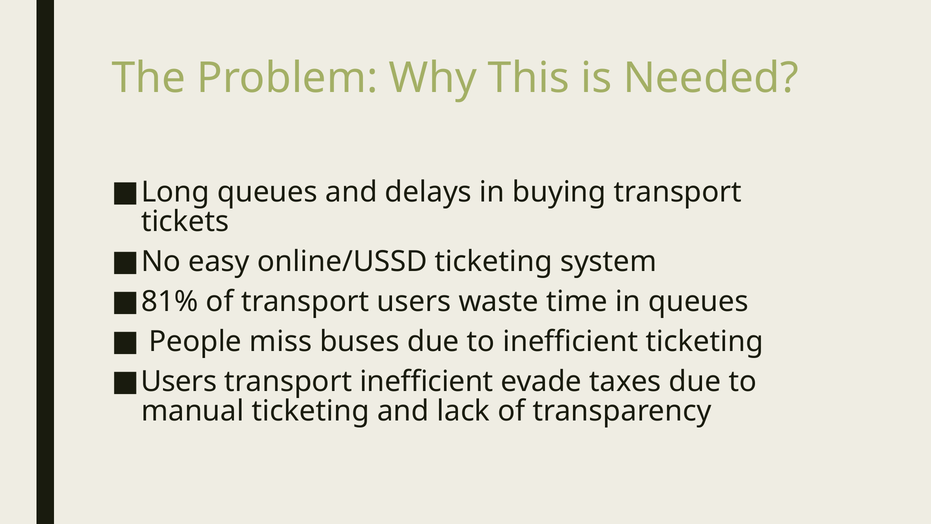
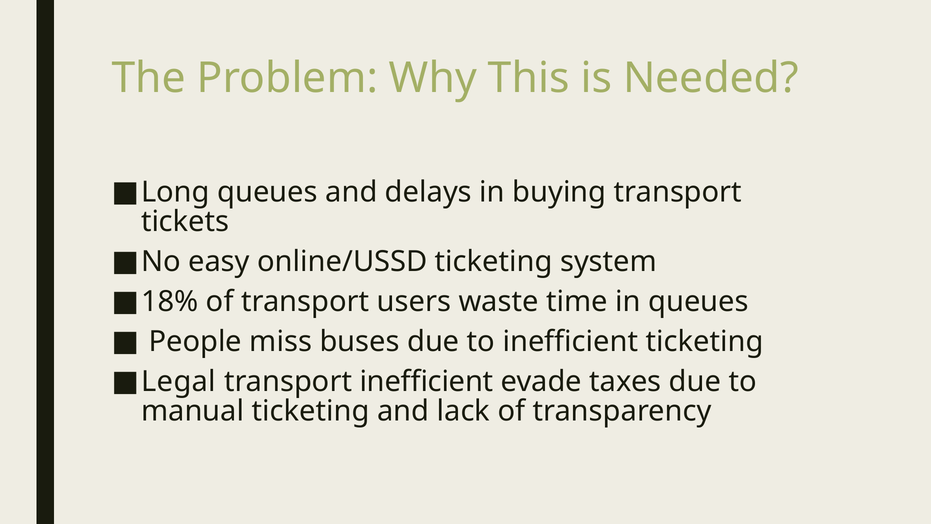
81%: 81% -> 18% (170, 302)
Users: Users -> Legal (179, 382)
